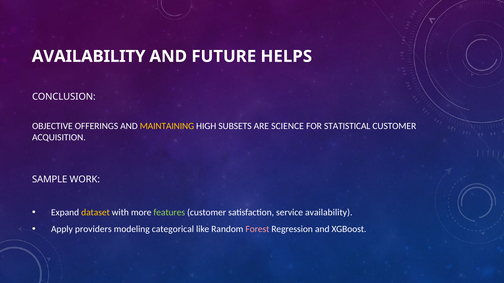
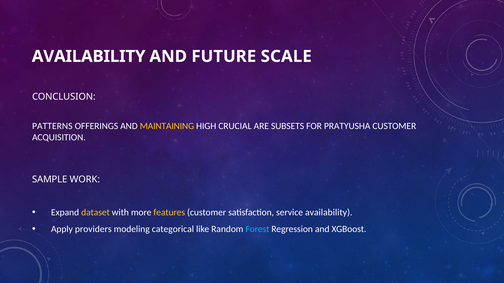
HELPS: HELPS -> SCALE (286, 56)
OBJECTIVE: OBJECTIVE -> PATTERNS (52, 126)
SUBSETS: SUBSETS -> CRUCIAL (235, 126)
SCIENCE: SCIENCE -> SUBSETS (288, 126)
STATISTICAL: STATISTICAL -> PRATYUSHA (347, 126)
features colour: light green -> yellow (169, 213)
Forest colour: pink -> light blue (257, 230)
